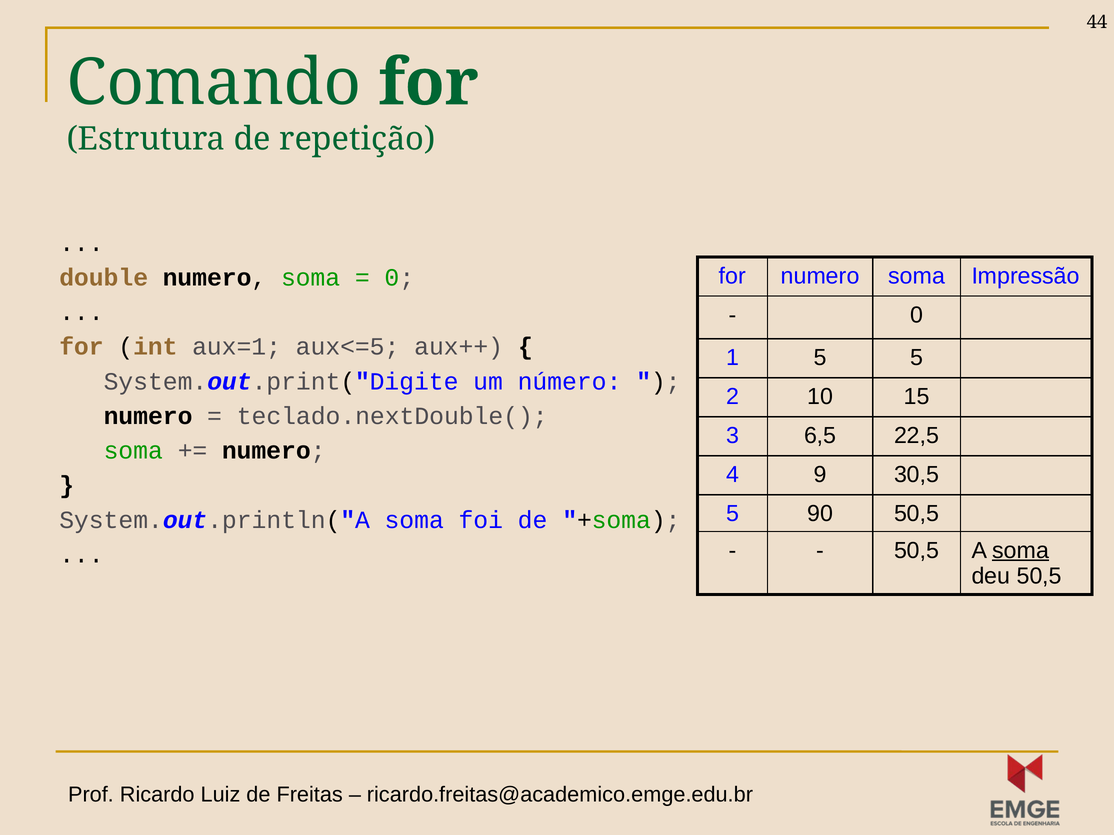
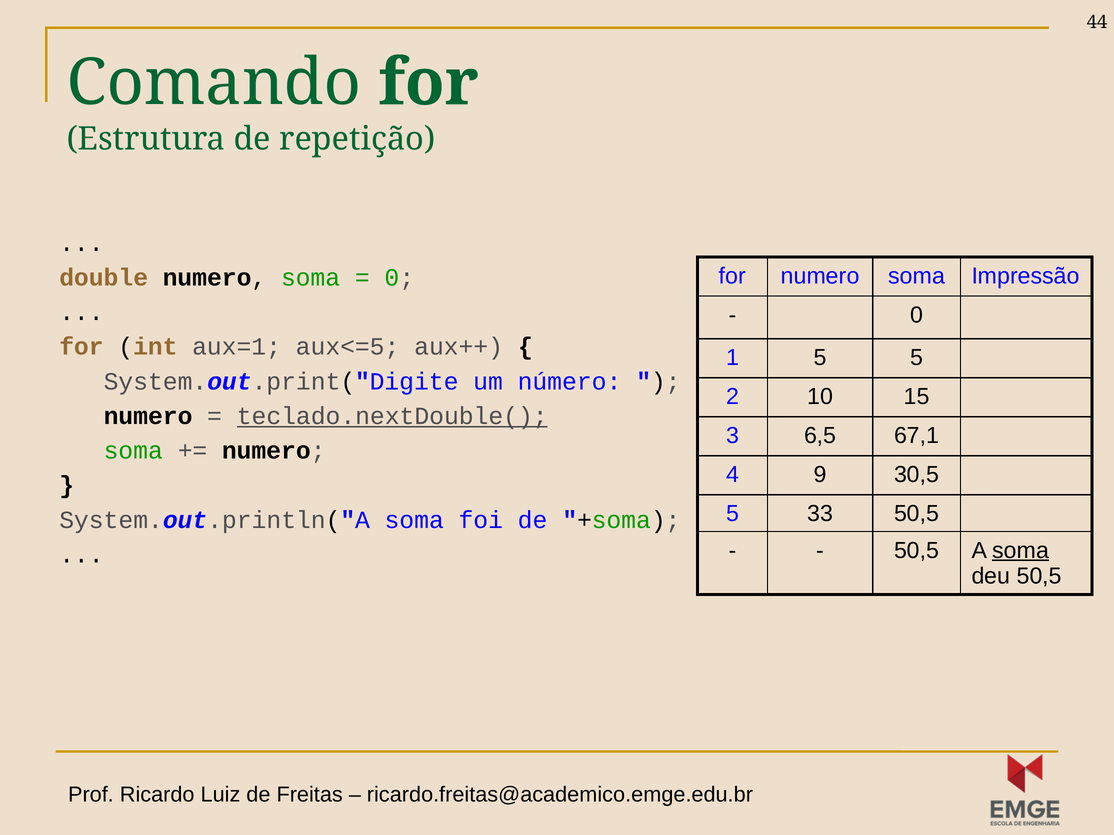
teclado.nextDouble( underline: none -> present (392, 416)
22,5: 22,5 -> 67,1 (917, 436)
90: 90 -> 33 (820, 514)
